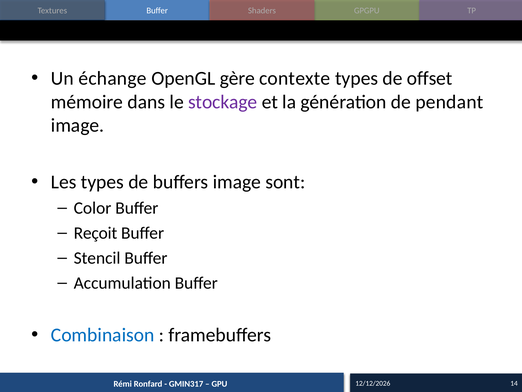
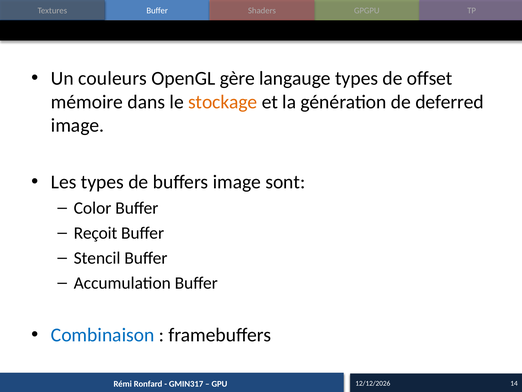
échange: échange -> couleurs (113, 78)
contexte: contexte -> langauge (295, 78)
stockage colour: purple -> orange (223, 102)
pendant: pendant -> deferred (450, 102)
